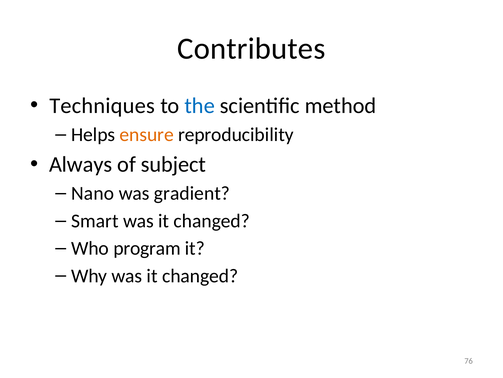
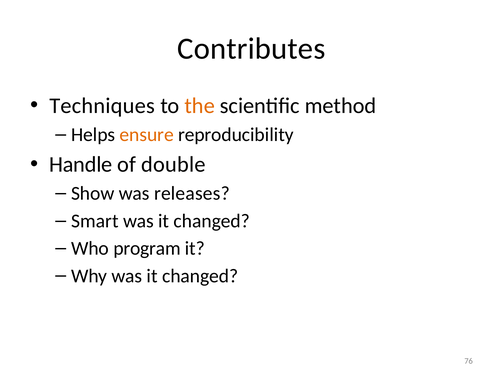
the colour: blue -> orange (200, 106)
Always: Always -> Handle (81, 164)
subject: subject -> double (173, 164)
Nano: Nano -> Show (93, 193)
gradient: gradient -> releases (192, 193)
